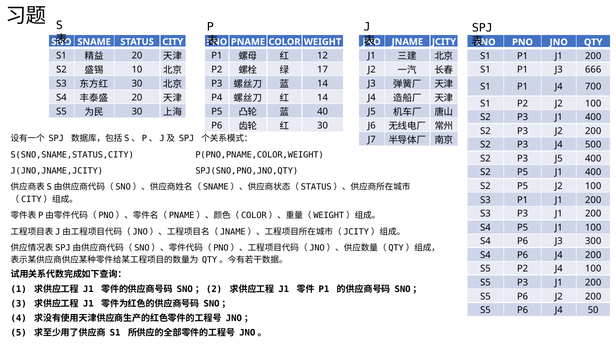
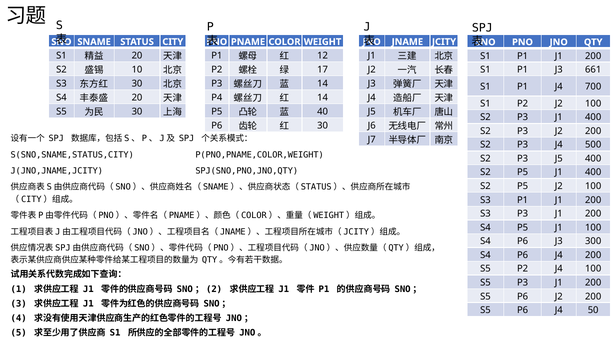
666: 666 -> 661 (593, 70)
